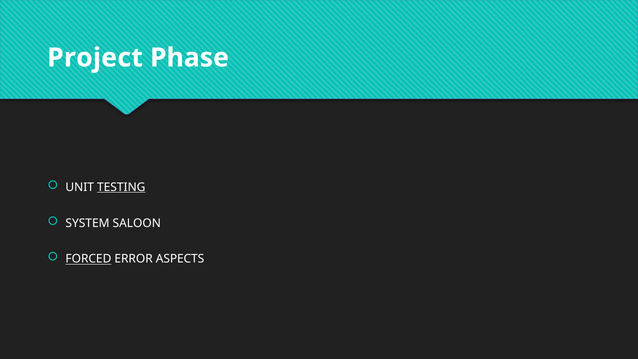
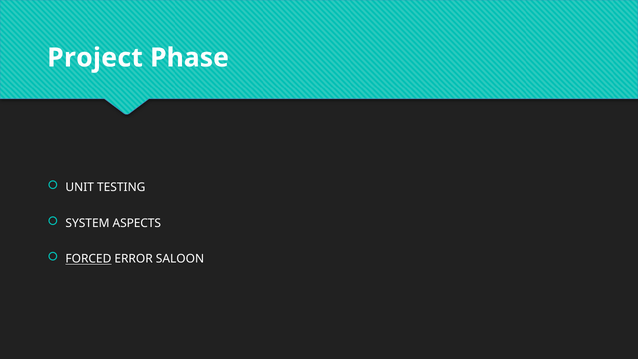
TESTING underline: present -> none (121, 187)
SALOON: SALOON -> ASPECTS (137, 223)
ASPECTS: ASPECTS -> SALOON (180, 259)
